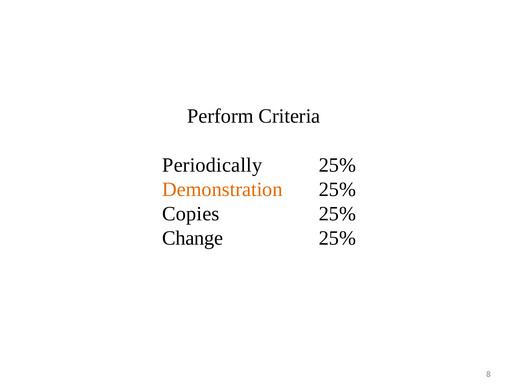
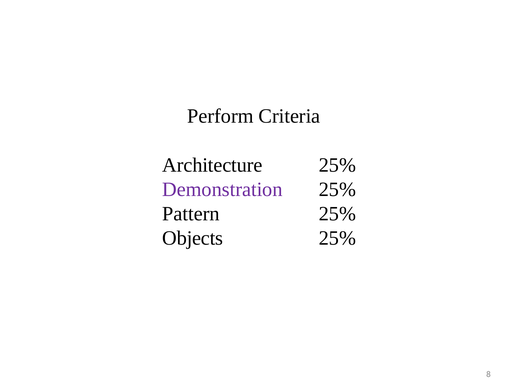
Periodically: Periodically -> Architecture (212, 165)
Demonstration colour: orange -> purple (222, 189)
Copies: Copies -> Pattern (191, 214)
Change: Change -> Objects (193, 238)
